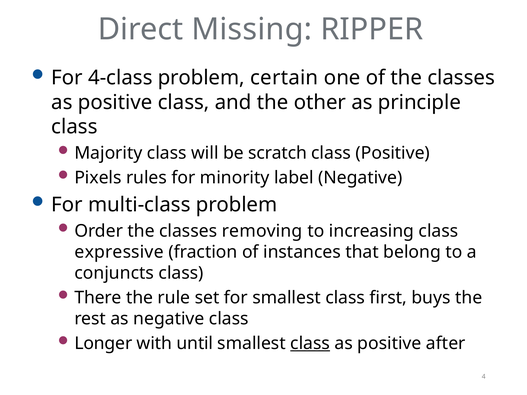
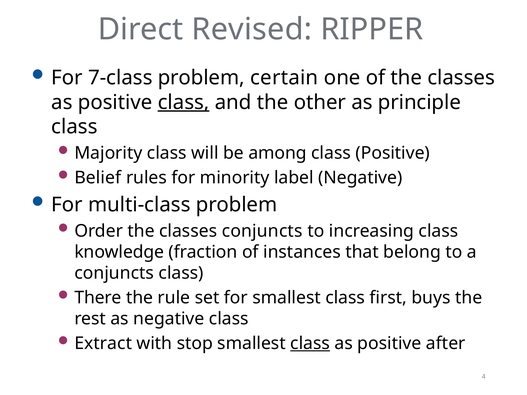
Missing: Missing -> Revised (252, 29)
4-class: 4-class -> 7-class (120, 78)
class underline: none -> present (184, 102)
scratch: scratch -> among (278, 153)
Pixels: Pixels -> Belief (98, 178)
classes removing: removing -> conjuncts (262, 231)
expressive: expressive -> knowledge (119, 252)
Longer: Longer -> Extract (103, 343)
until: until -> stop (195, 343)
